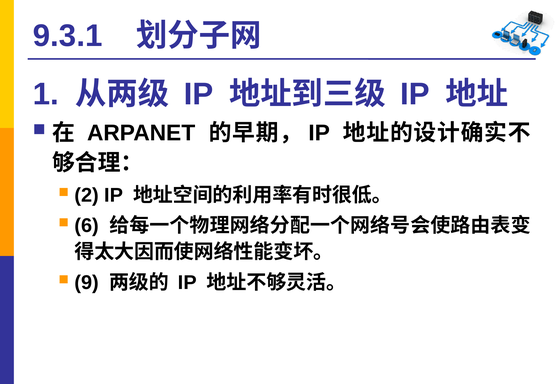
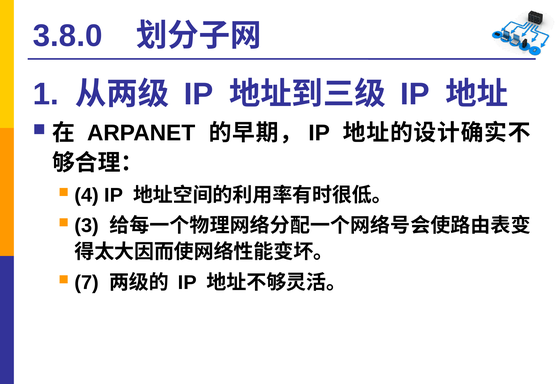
9.3.1: 9.3.1 -> 3.8.0 (68, 36)
2: 2 -> 4 (87, 195)
6: 6 -> 3 (87, 226)
9: 9 -> 7 (87, 283)
